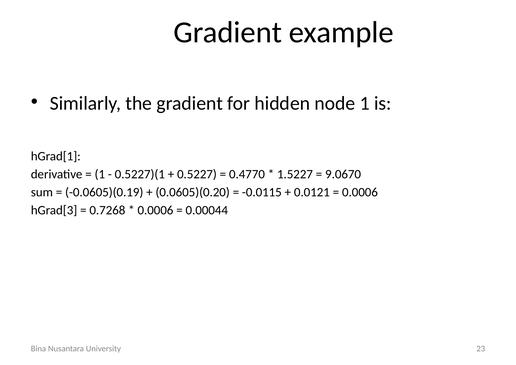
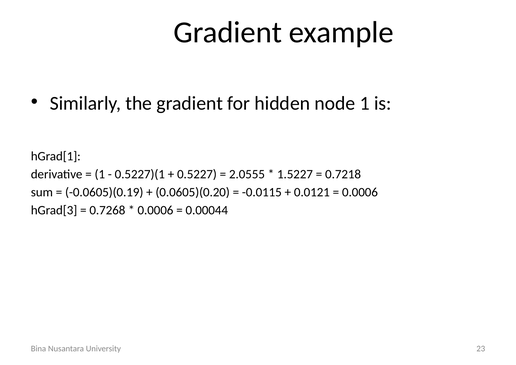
0.4770: 0.4770 -> 2.0555 (247, 174)
9.0670: 9.0670 -> 0.7218 (343, 174)
